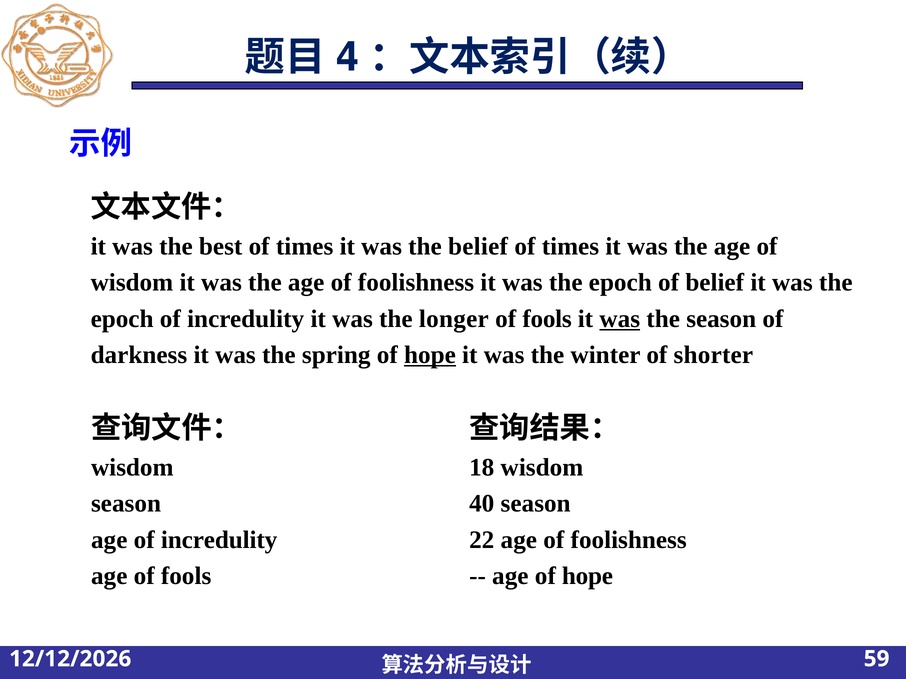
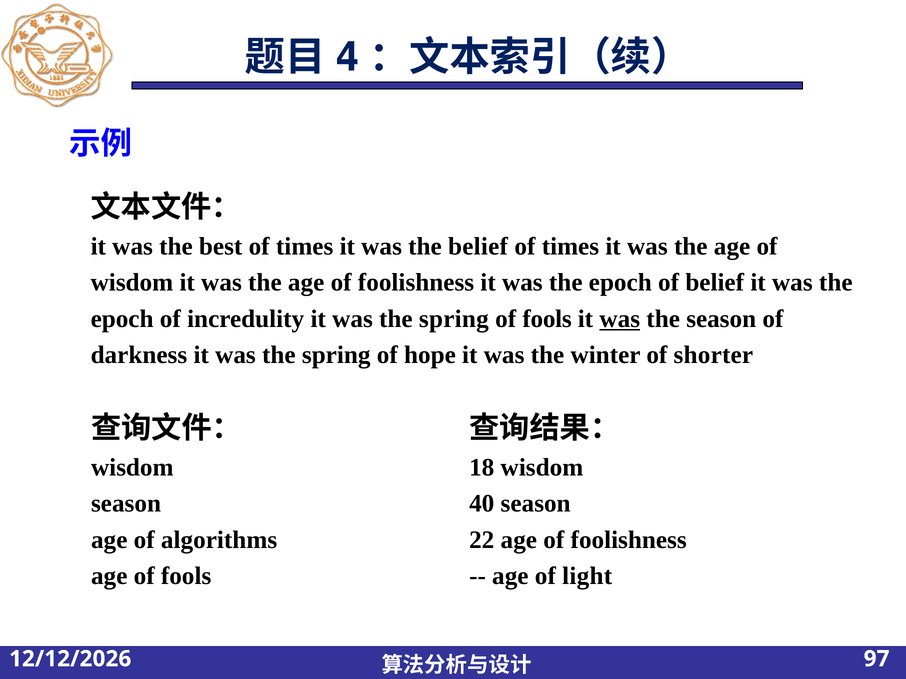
longer: longer -> spring (454, 319)
hope underline: present -> none (430, 355)
age of incredulity: incredulity -> algorithms (219, 540)
age of hope: hope -> light (587, 576)
59: 59 -> 97 (877, 659)
